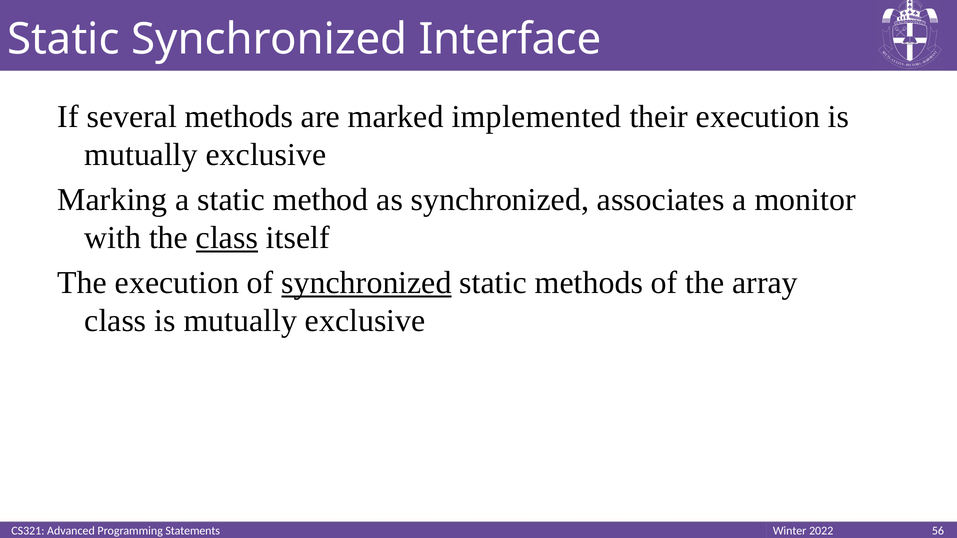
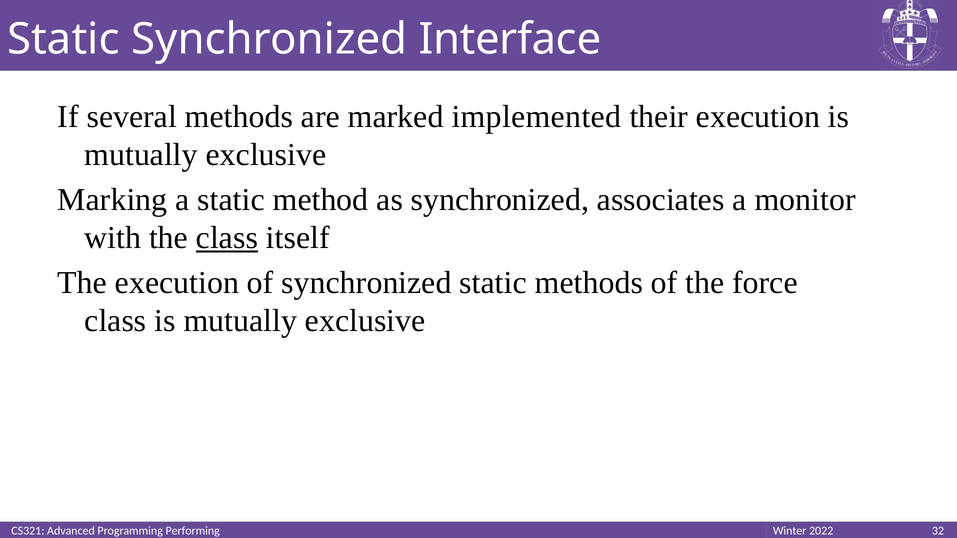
synchronized underline: present -> none (367, 283)
array: array -> force (765, 283)
Statements: Statements -> Performing (193, 531)
56: 56 -> 32 (938, 531)
